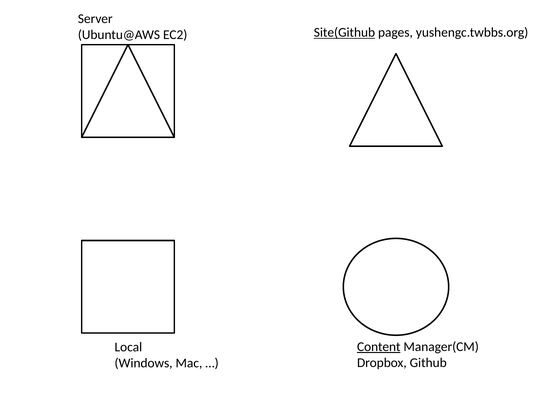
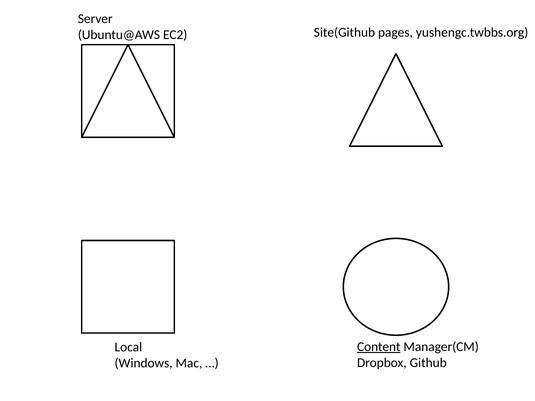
Site(Github underline: present -> none (344, 33)
